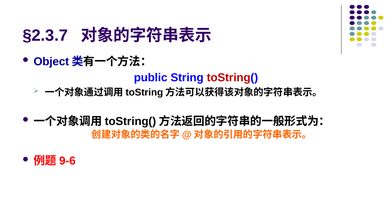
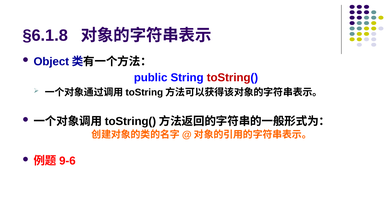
§2.3.7: §2.3.7 -> §6.1.8 (45, 35)
